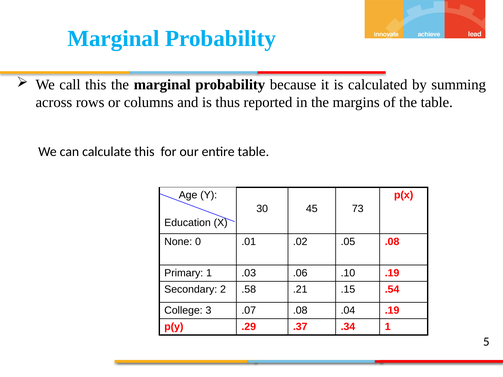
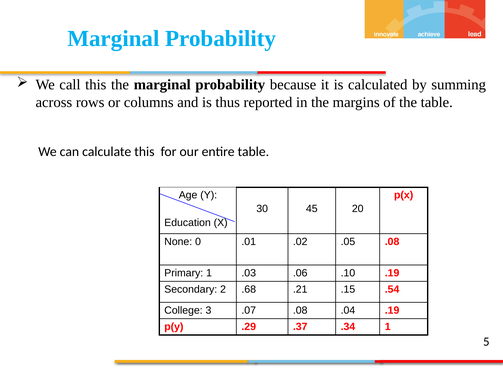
73: 73 -> 20 (358, 209)
.58: .58 -> .68 (249, 290)
